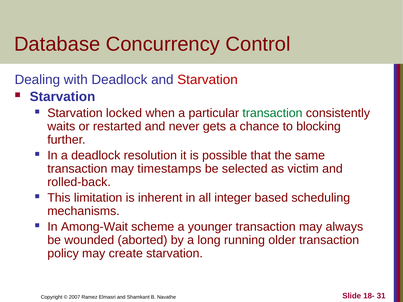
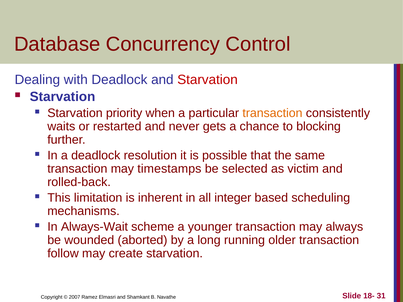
locked: locked -> priority (124, 113)
transaction colour: green -> orange (272, 113)
Among-Wait: Among-Wait -> Always-Wait (94, 227)
policy: policy -> follow (63, 254)
